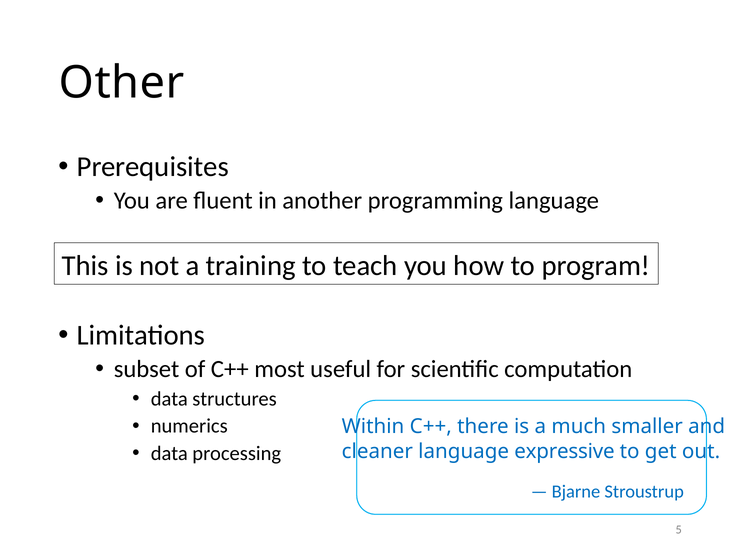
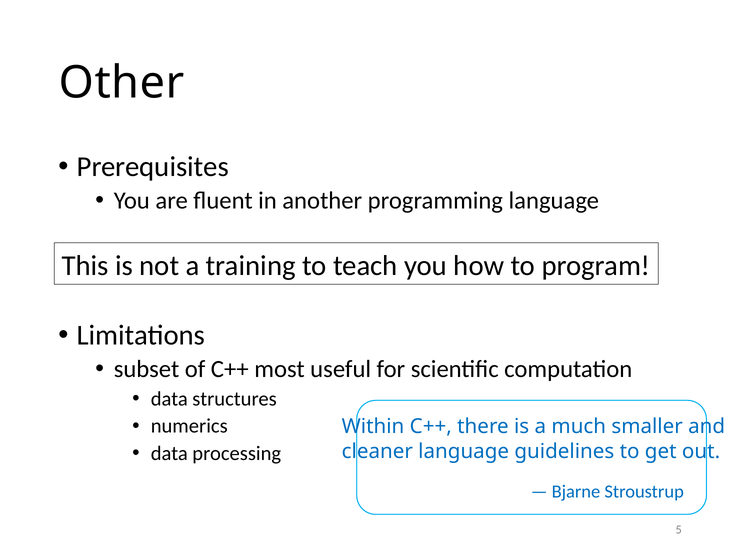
expressive: expressive -> guidelines (564, 451)
